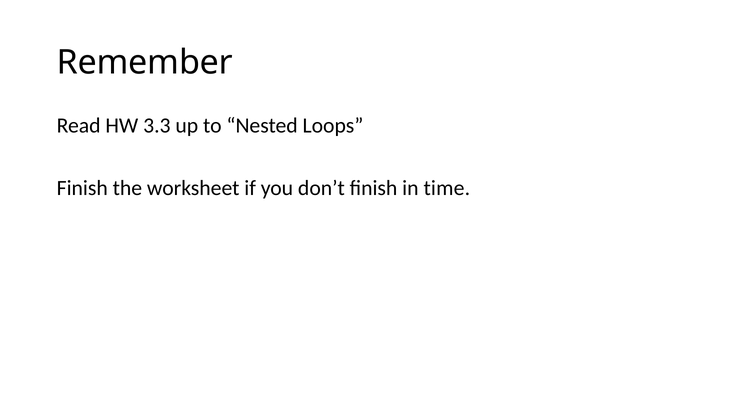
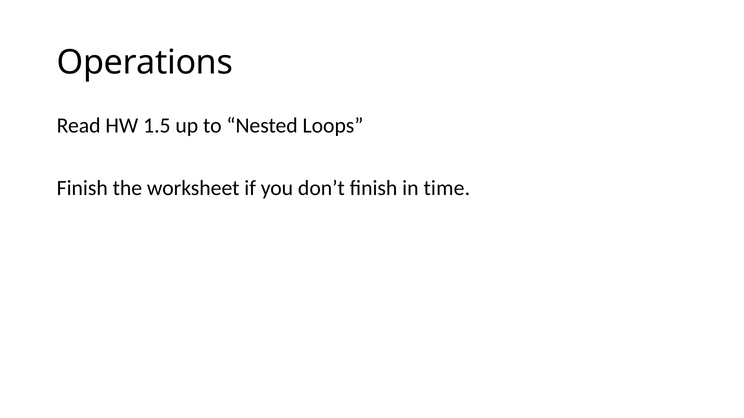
Remember: Remember -> Operations (145, 63)
3.3: 3.3 -> 1.5 (157, 126)
